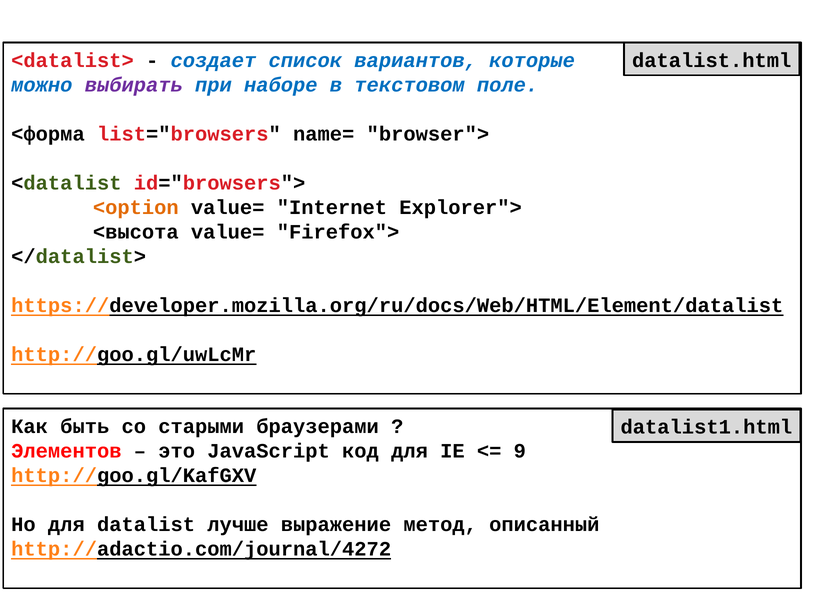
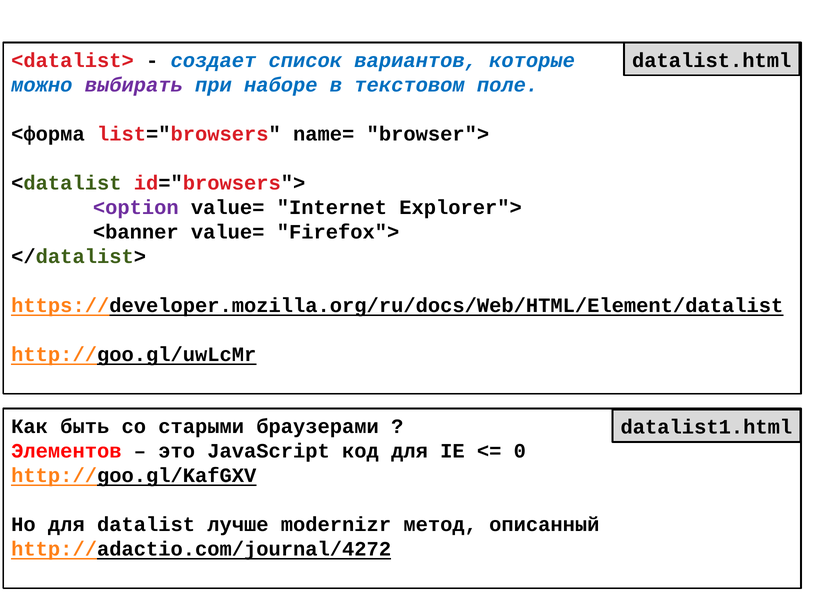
<option colour: orange -> purple (136, 207)
<высотa: <высотa -> <banner (136, 232)
9: 9 -> 0 (520, 451)
выражение: выражение -> modernizr (336, 524)
